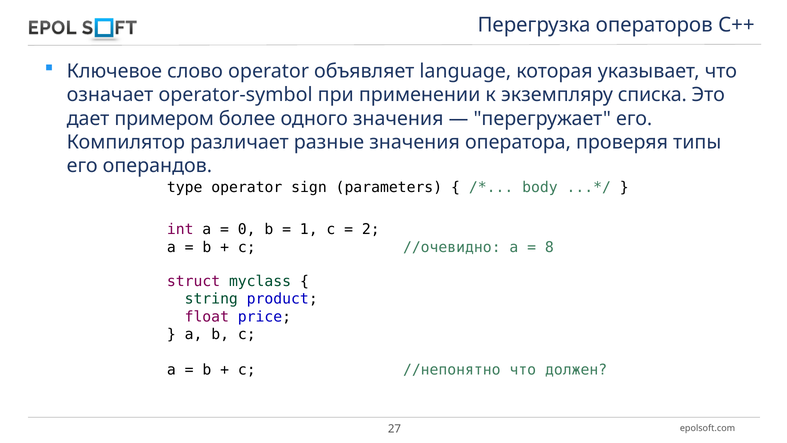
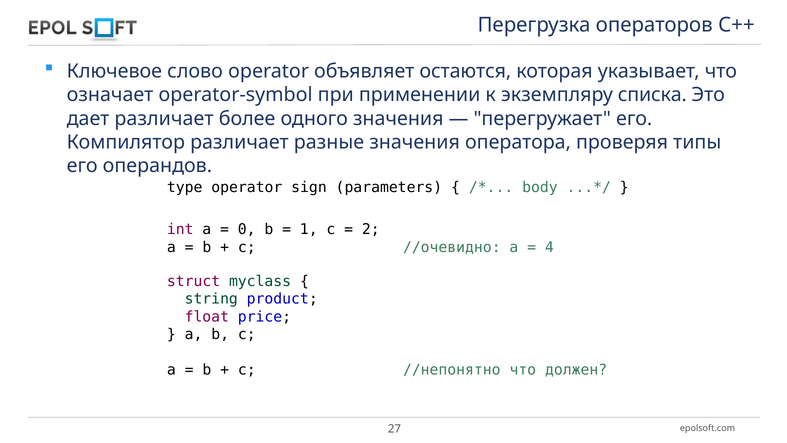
language: language -> остаются (465, 71)
дает примером: примером -> различает (164, 118)
8: 8 -> 4 (549, 247)
